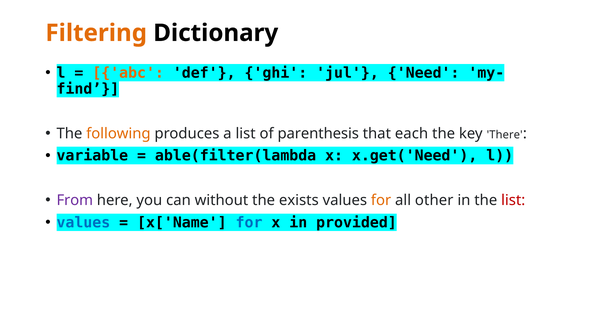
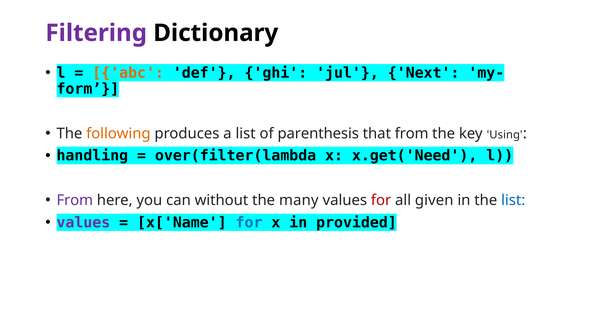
Filtering colour: orange -> purple (96, 33)
Need: Need -> Next (424, 73)
find: find -> form (88, 89)
that each: each -> from (412, 133)
There: There -> Using (505, 135)
variable: variable -> handling (92, 156)
able(filter(lambda: able(filter(lambda -> over(filter(lambda (236, 156)
exists: exists -> many (299, 200)
for colour: orange -> red (381, 200)
other: other -> given (434, 200)
list colour: red -> blue (513, 200)
values colour: blue -> purple (83, 222)
